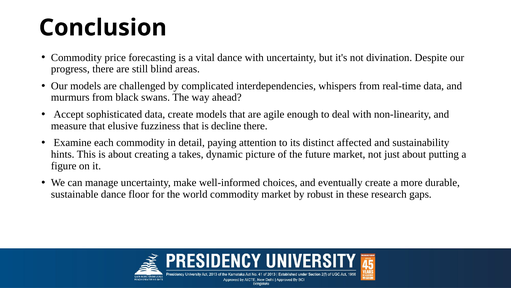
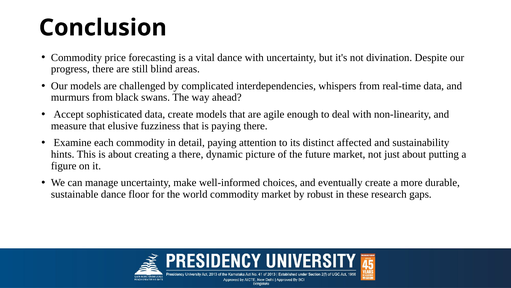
is decline: decline -> paying (226, 126)
a takes: takes -> there (191, 154)
